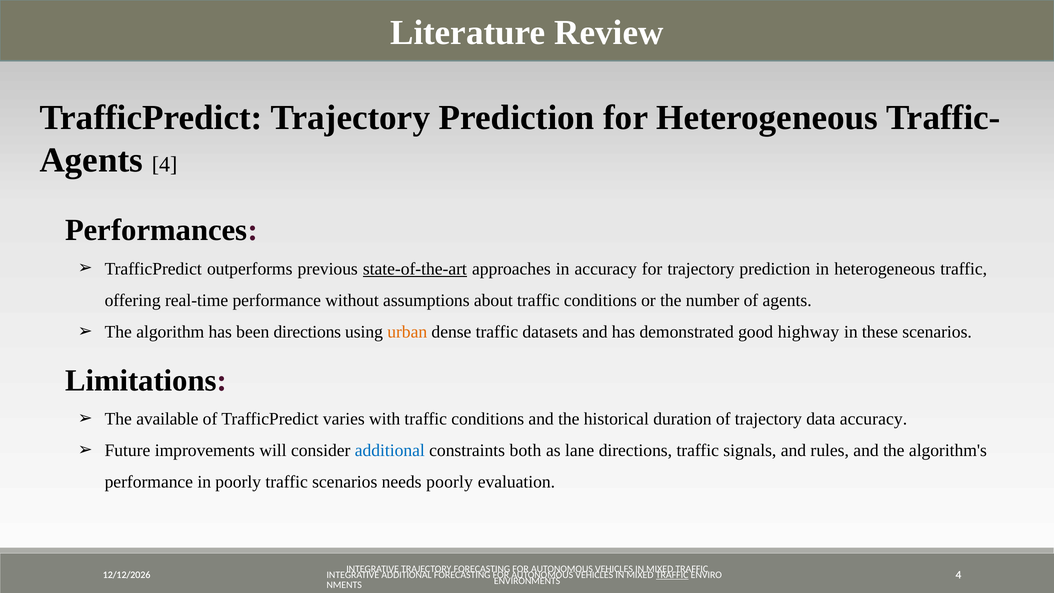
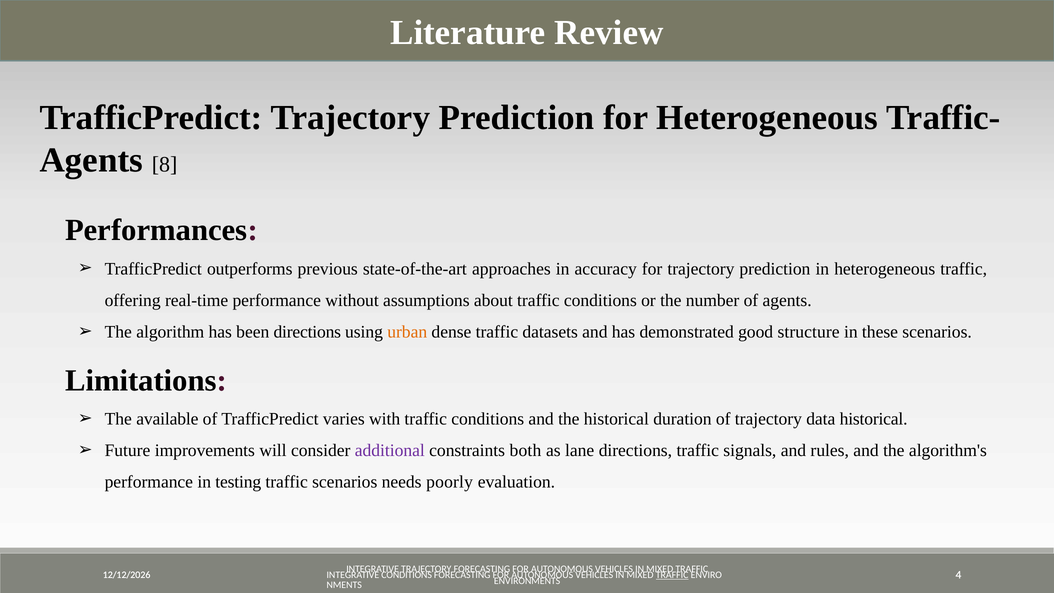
Agents 4: 4 -> 8 (165, 164)
state-of-the-art underline: present -> none (415, 269)
highway: highway -> structure (809, 332)
data accuracy: accuracy -> historical (874, 419)
additional colour: blue -> purple (390, 450)
in poorly: poorly -> testing (238, 482)
INTEGRATIVE ADDITIONAL: ADDITIONAL -> CONDITIONS (407, 575)
